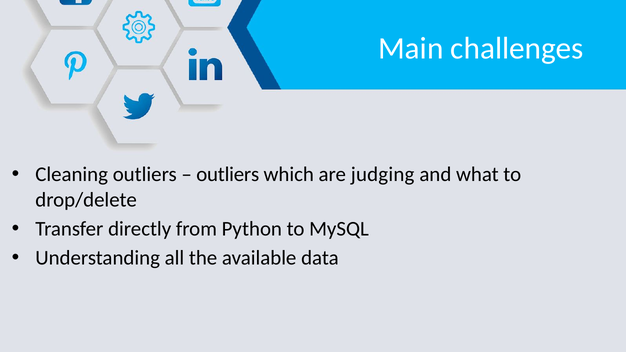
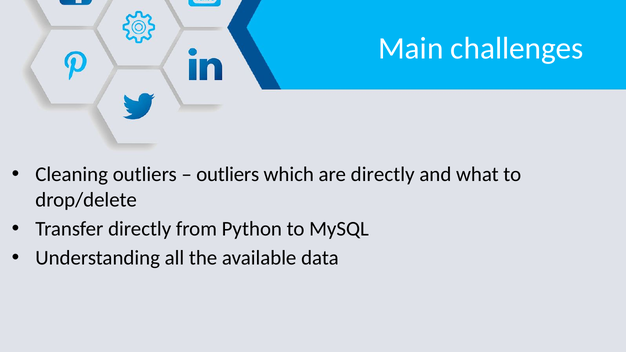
are judging: judging -> directly (383, 175)
